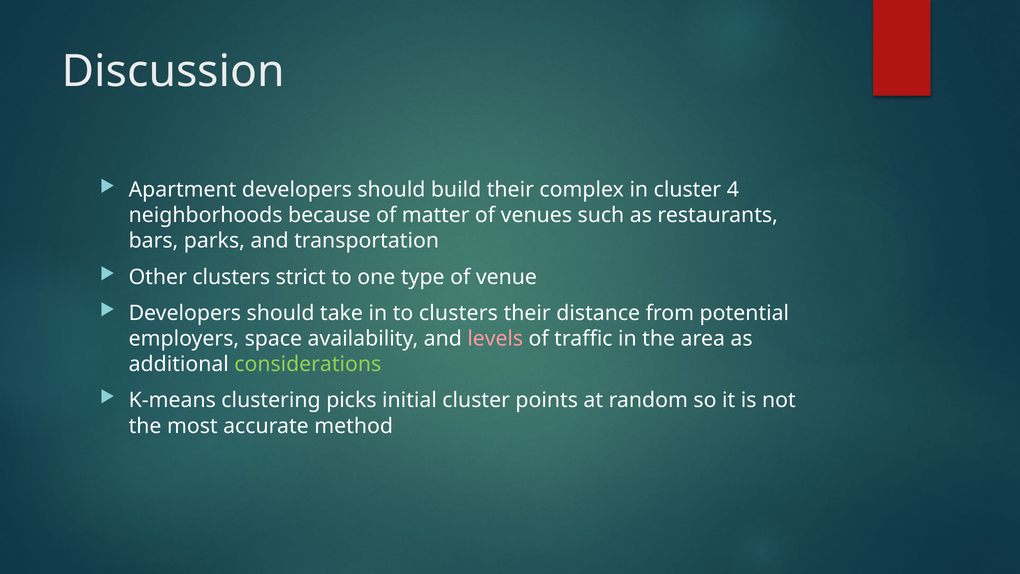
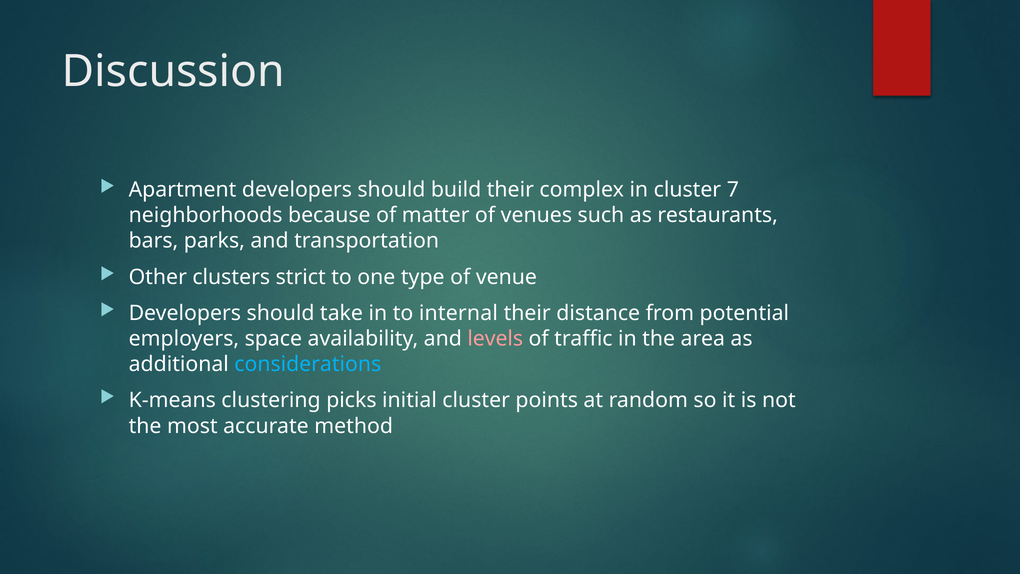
4: 4 -> 7 (733, 190)
to clusters: clusters -> internal (458, 313)
considerations colour: light green -> light blue (308, 364)
